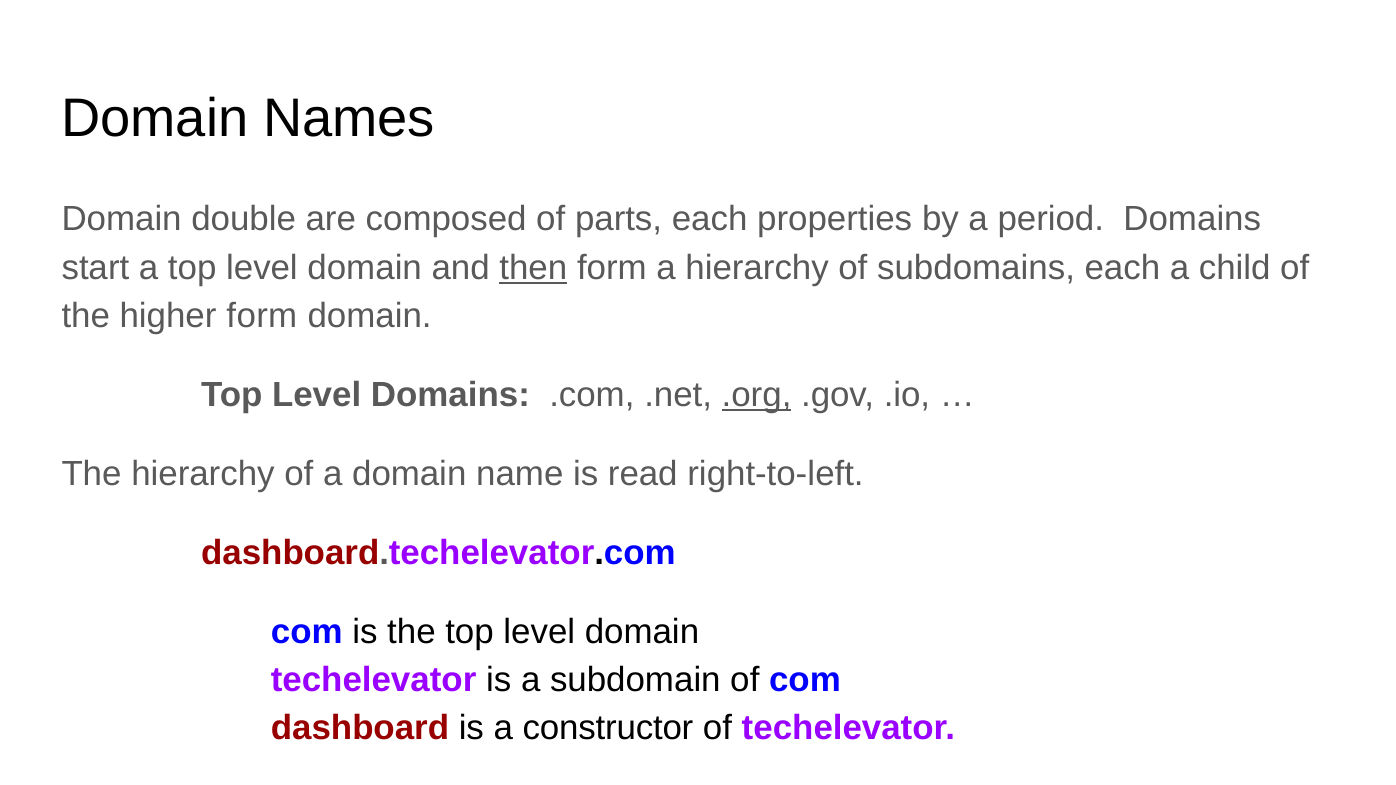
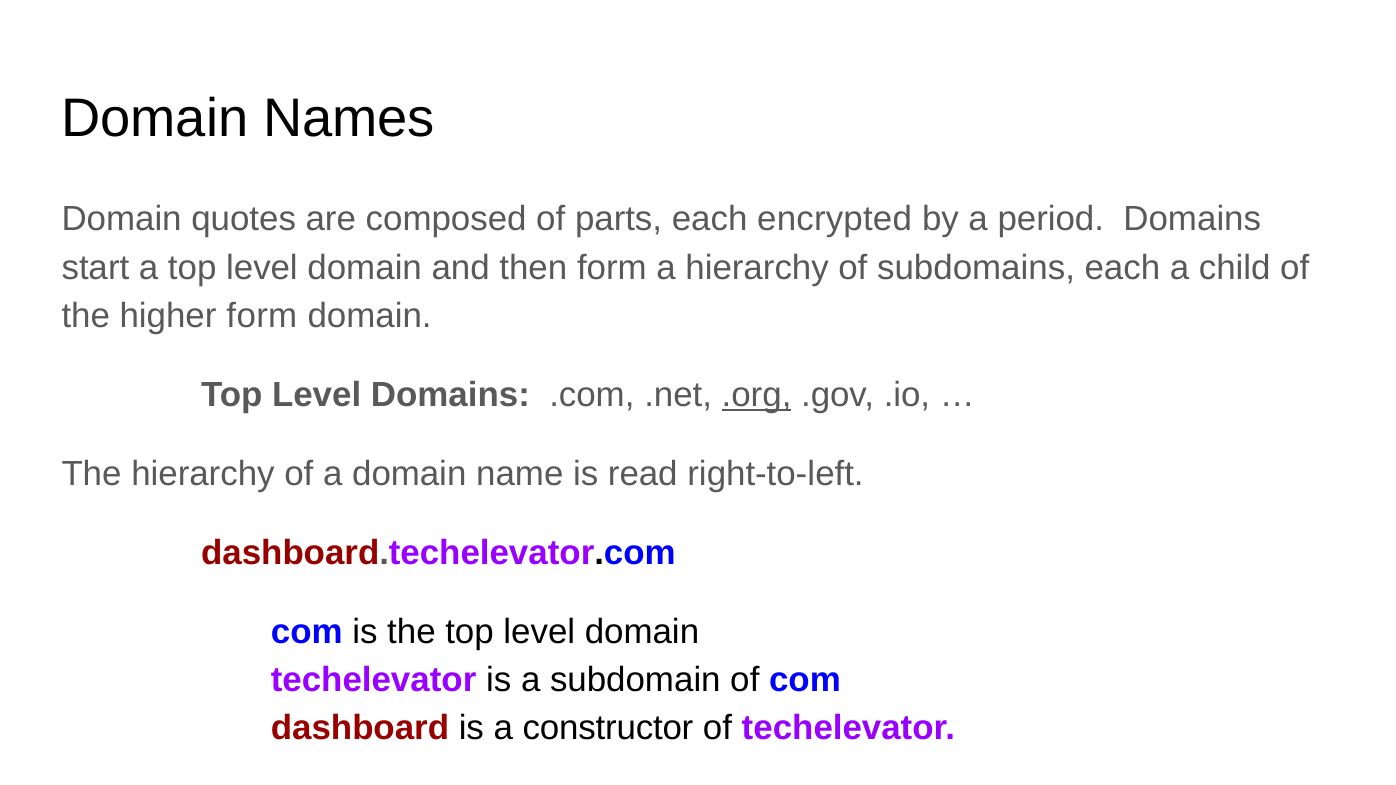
double: double -> quotes (244, 220)
properties: properties -> encrypted (835, 220)
then underline: present -> none (533, 268)
